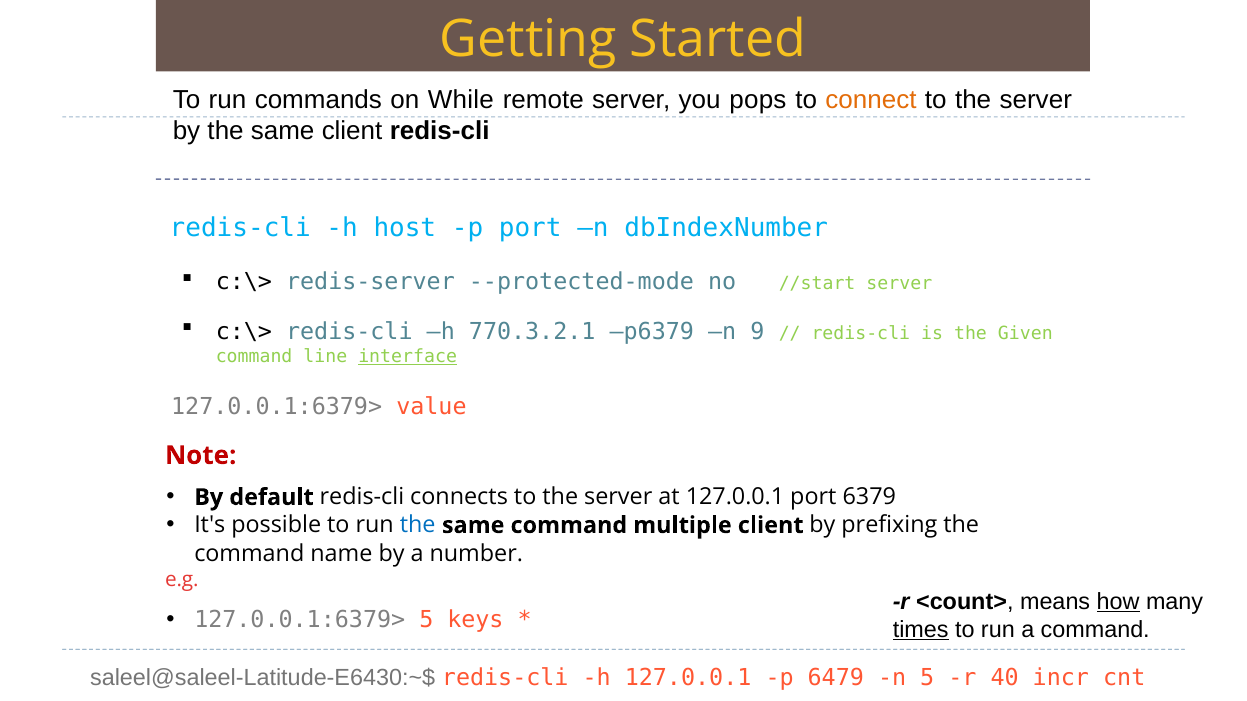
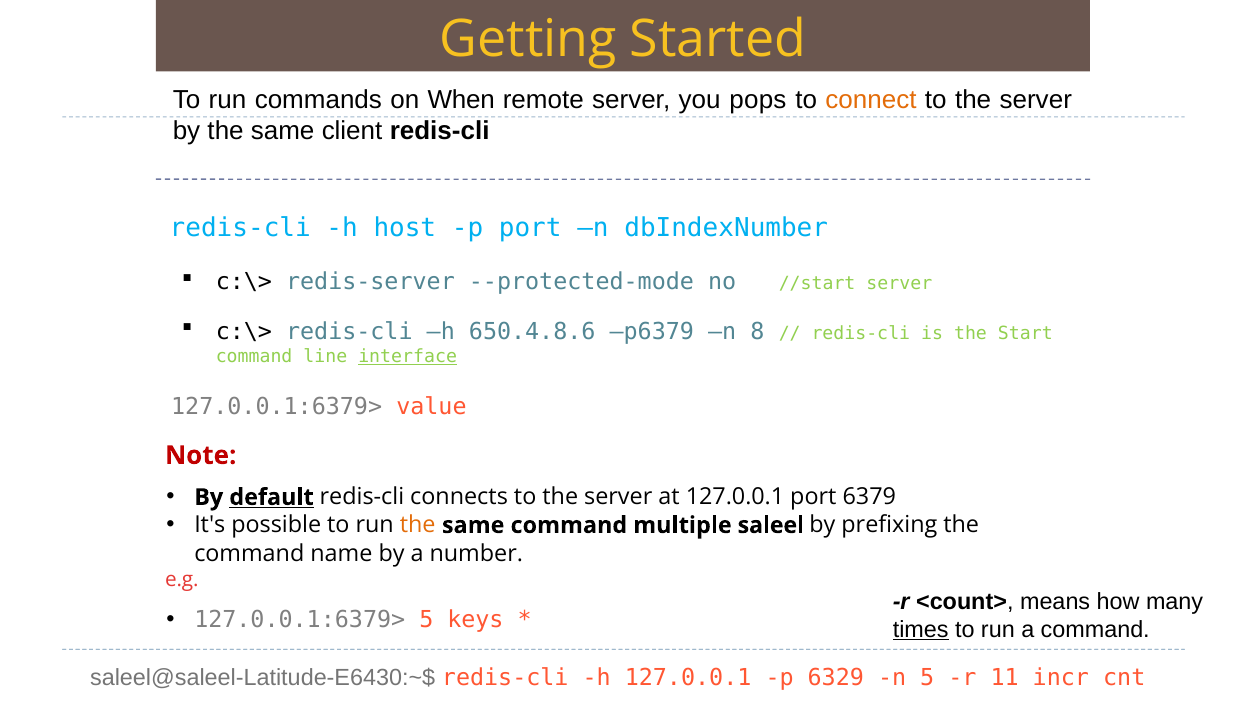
While: While -> When (461, 100)
770.3.2.1: 770.3.2.1 -> 650.4.8.6 (532, 332)
9: 9 -> 8 (757, 332)
Given: Given -> Start (1025, 334)
default underline: none -> present (272, 498)
the colour: blue -> orange (418, 526)
multiple client: client -> saleel (771, 526)
how underline: present -> none (1118, 602)
6479: 6479 -> 6329 (836, 679)
40: 40 -> 11 (1005, 679)
